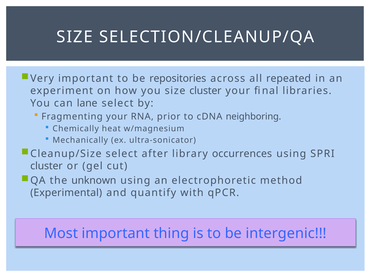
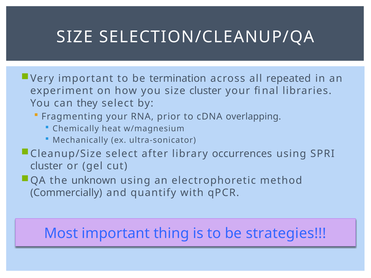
repositories: repositories -> termination (178, 79)
lane: lane -> they (87, 103)
neighboring: neighboring -> overlapping (253, 117)
Experimental: Experimental -> Commercially (66, 193)
intergenic: intergenic -> strategies (286, 234)
